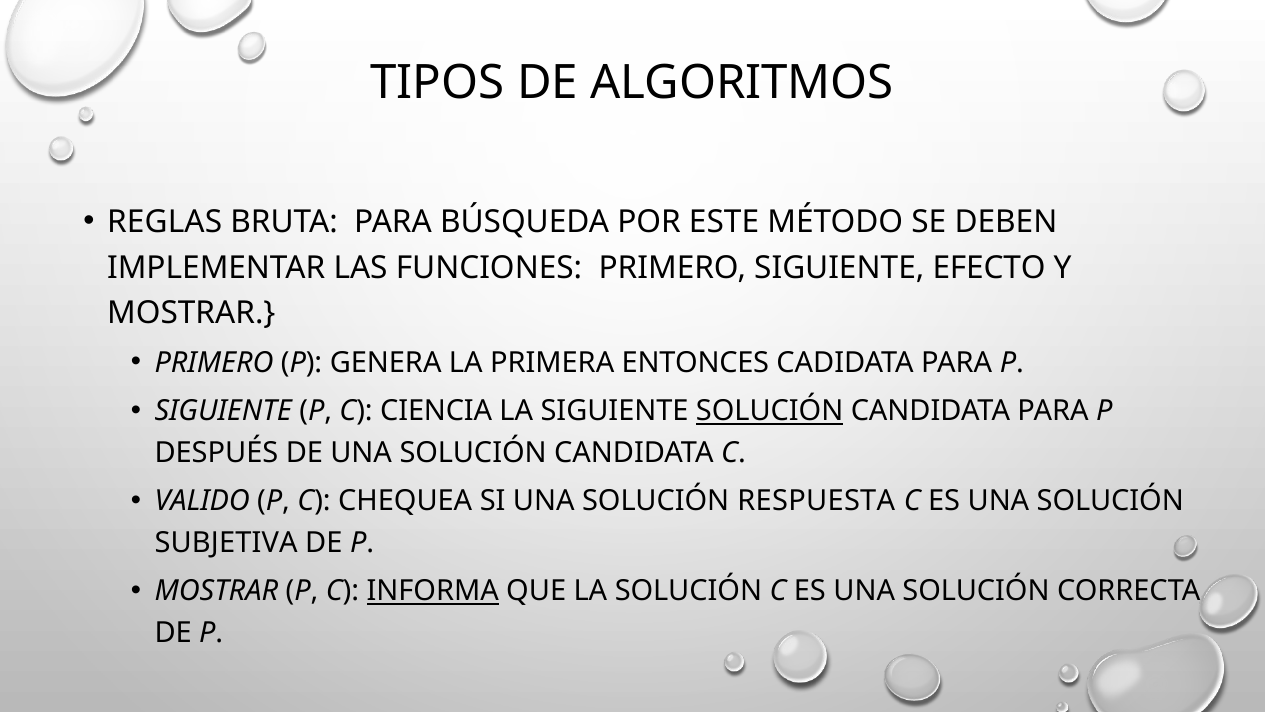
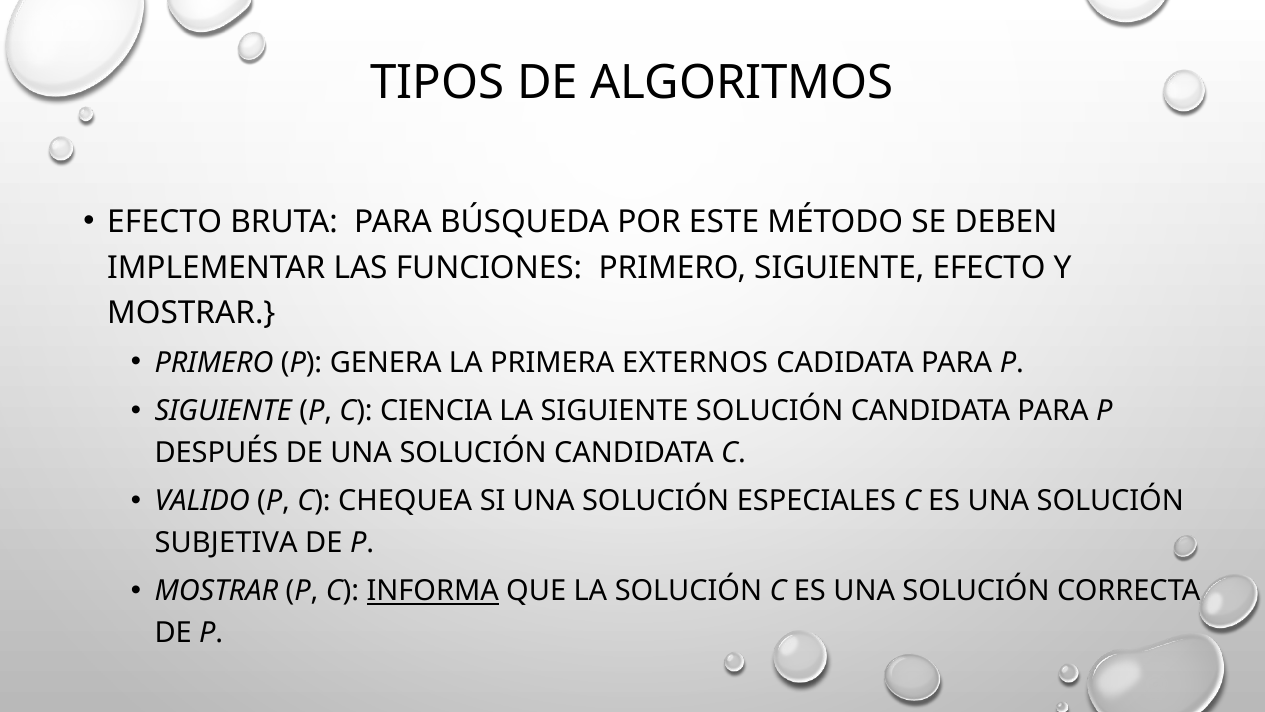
REGLAS: REGLAS -> EFECTO (165, 222)
ENTONCES: ENTONCES -> EXTERNOS (695, 363)
SOLUCIÓN underline: present -> none (770, 411)
RESPUESTA: RESPUESTA -> ESPECIALES (816, 501)
